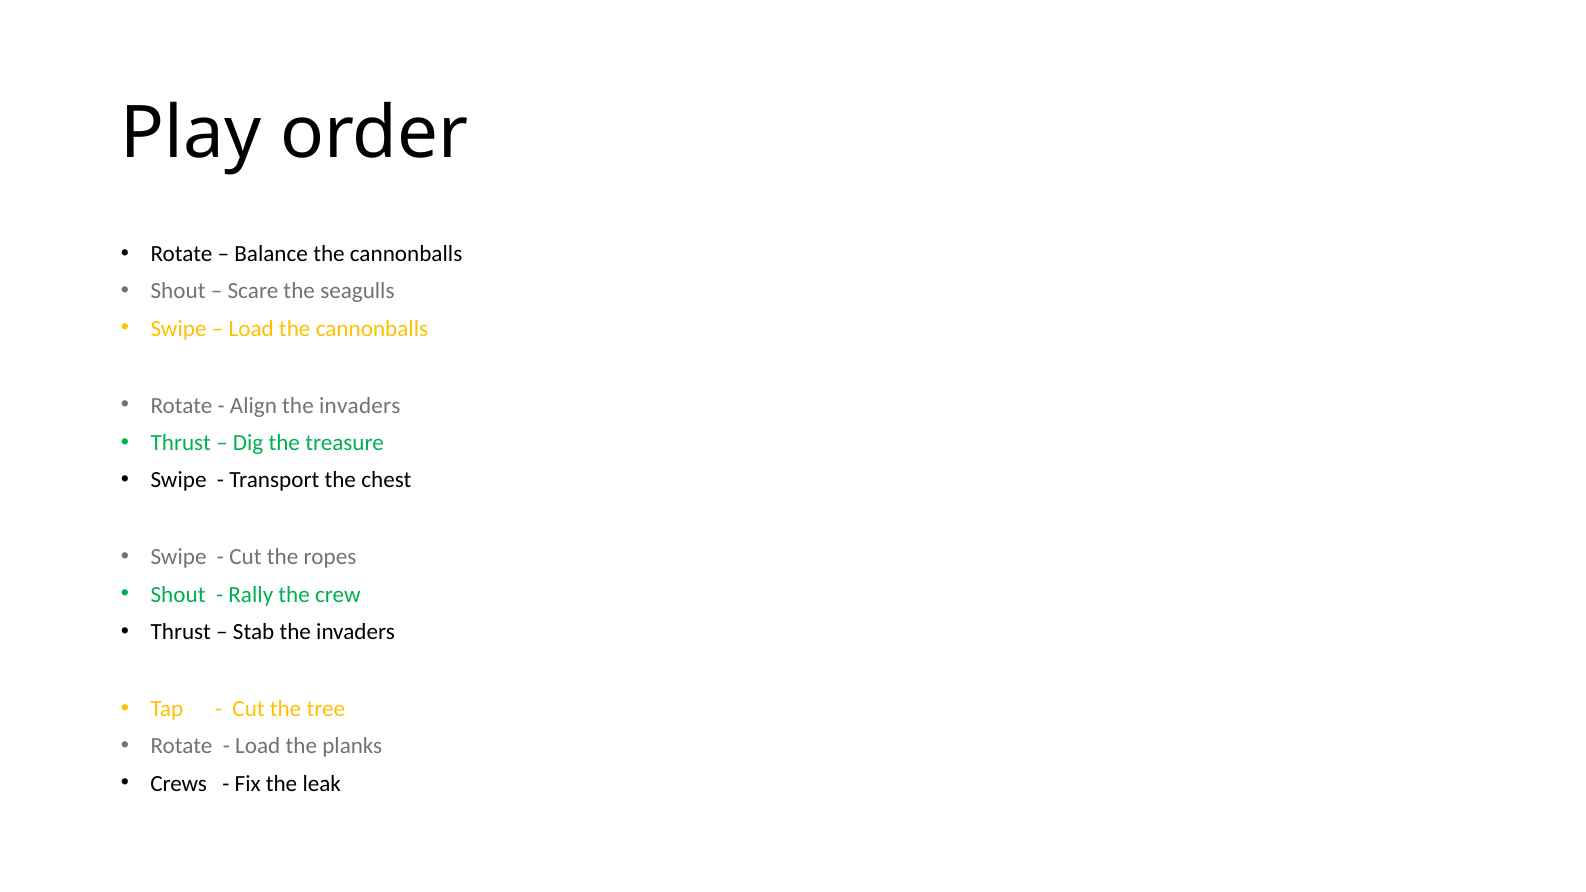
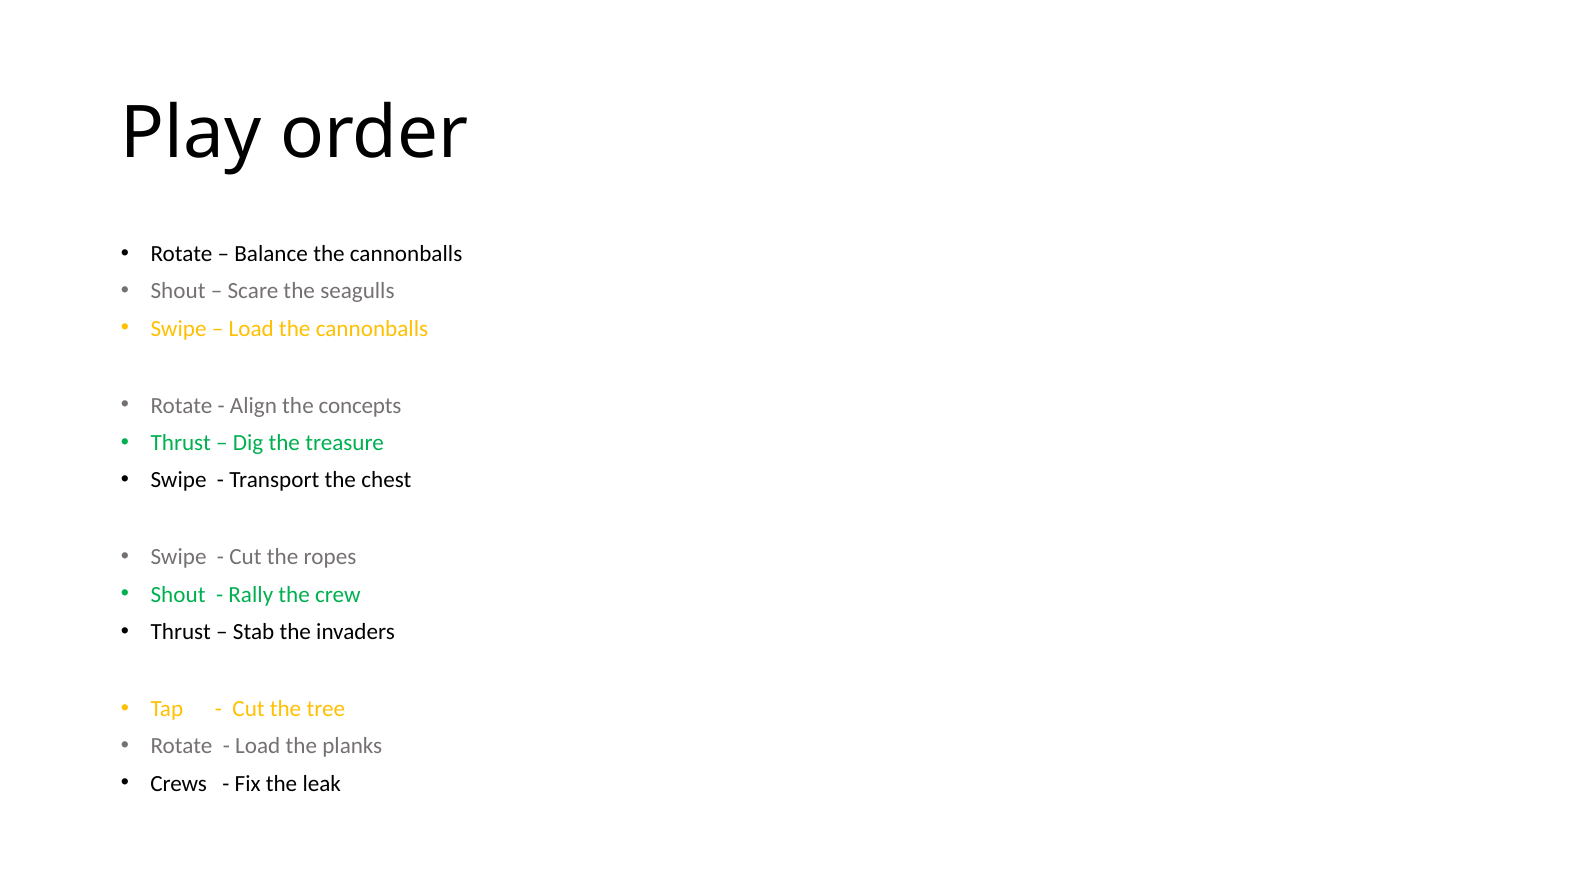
Align the invaders: invaders -> concepts (360, 406)
